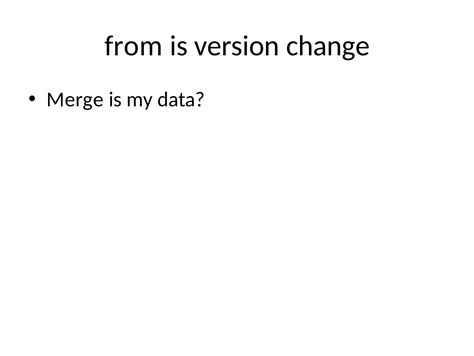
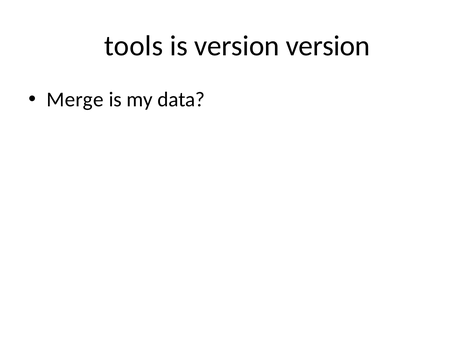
from: from -> tools (134, 46)
version change: change -> version (328, 46)
